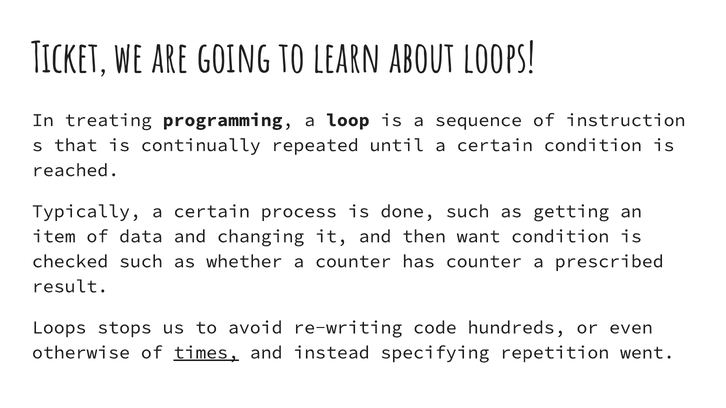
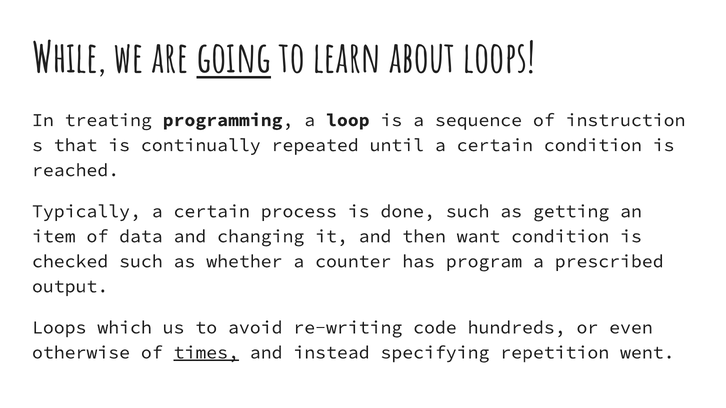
Ticket: Ticket -> While (69, 59)
going underline: none -> present (234, 59)
has counter: counter -> program (484, 262)
result: result -> output (70, 287)
stops: stops -> which (125, 328)
